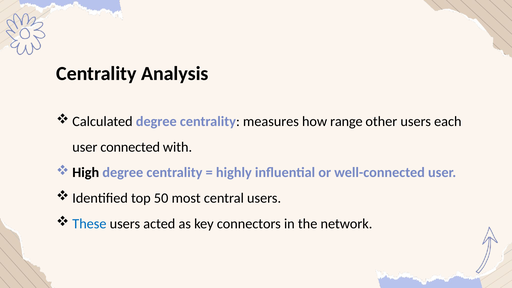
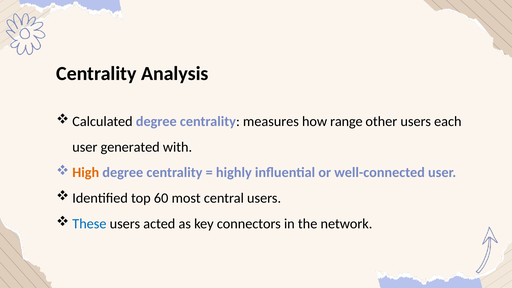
connected: connected -> generated (130, 147)
High colour: black -> orange (86, 173)
50: 50 -> 60 (161, 198)
